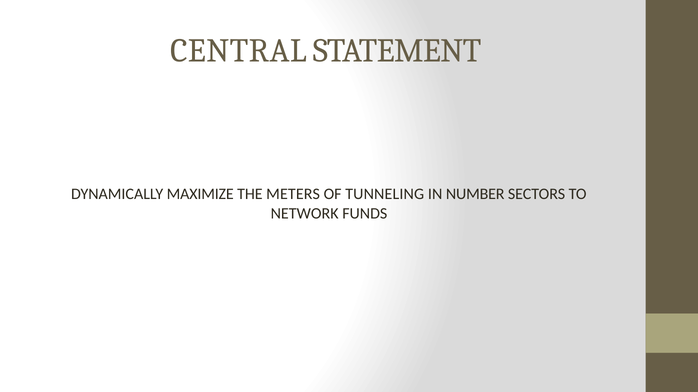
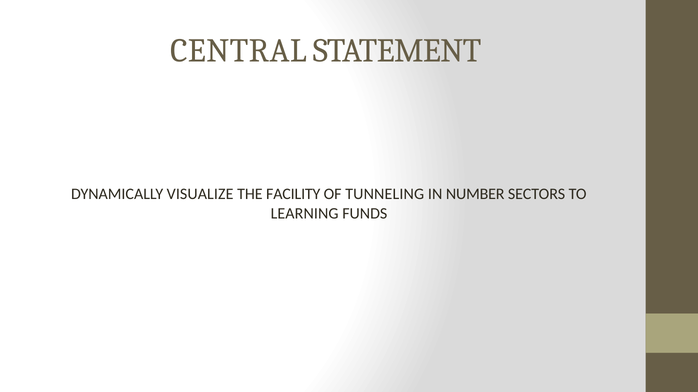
MAXIMIZE: MAXIMIZE -> VISUALIZE (200, 194)
METERS: METERS -> FACILITY (293, 194)
NETWORK: NETWORK -> LEARNING (305, 214)
